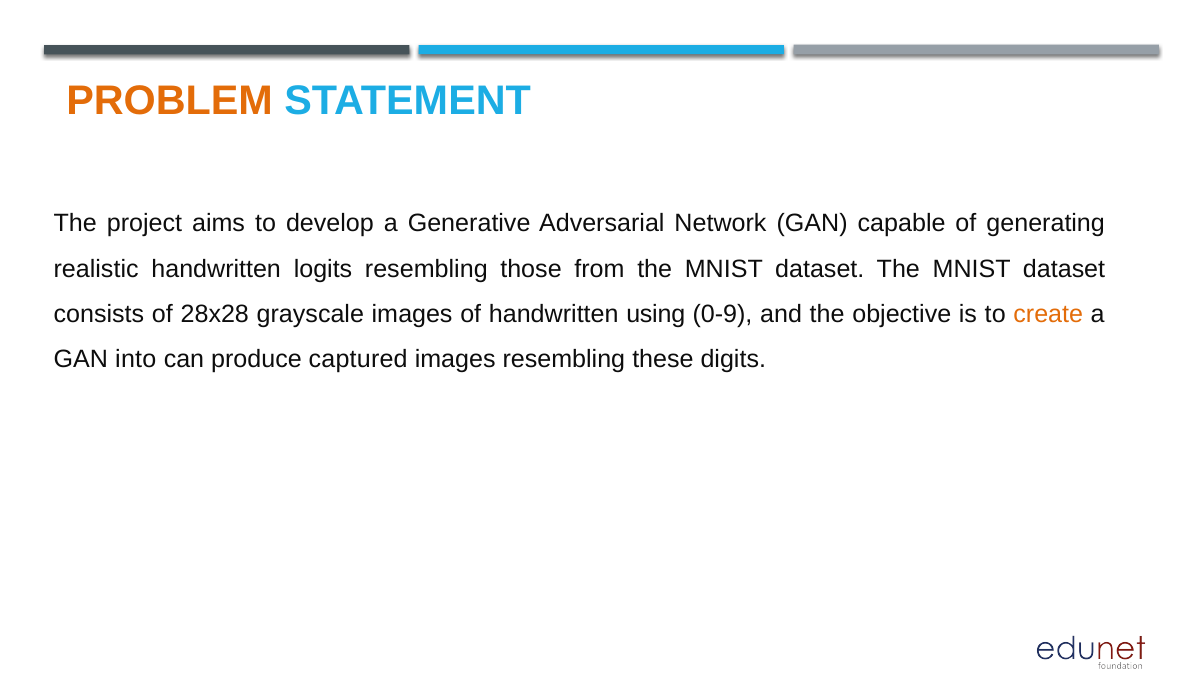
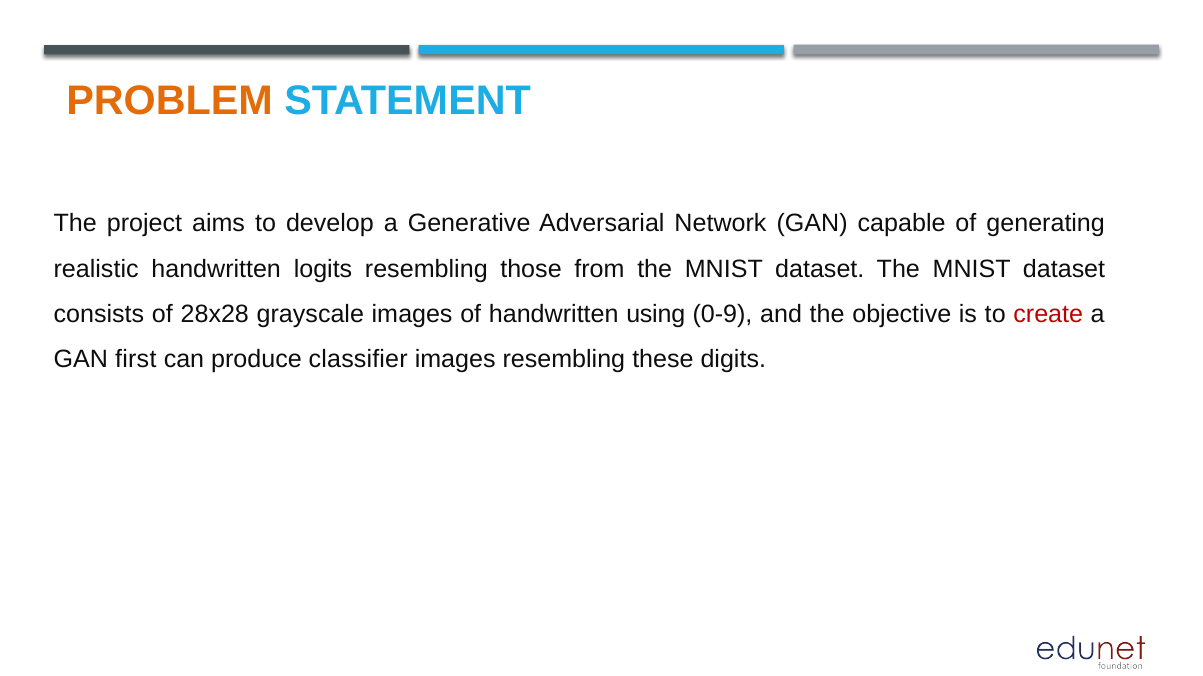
create colour: orange -> red (1048, 314)
into: into -> first (136, 359)
captured: captured -> classifier (358, 359)
